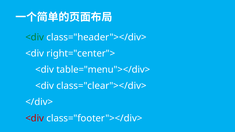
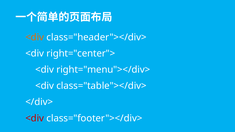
<div colour: green -> orange (35, 37)
table="menu"></div>: table="menu"></div> -> right="menu"></div> (103, 70)
class="clear"></div>: class="clear"></div> -> class="table"></div> (101, 86)
